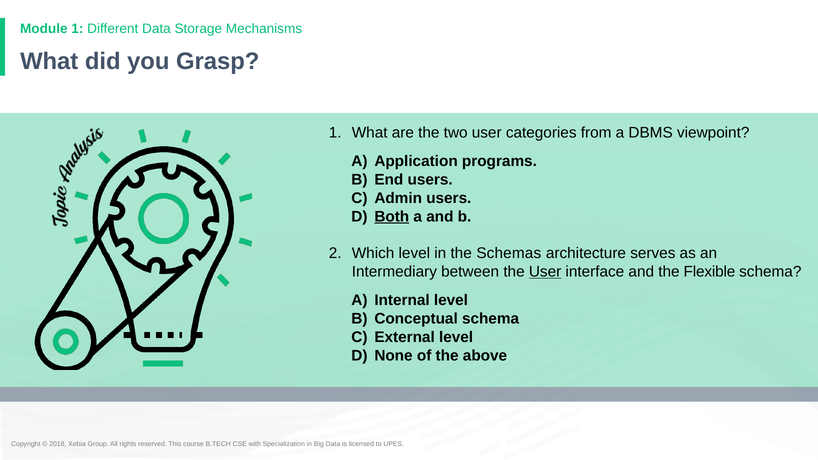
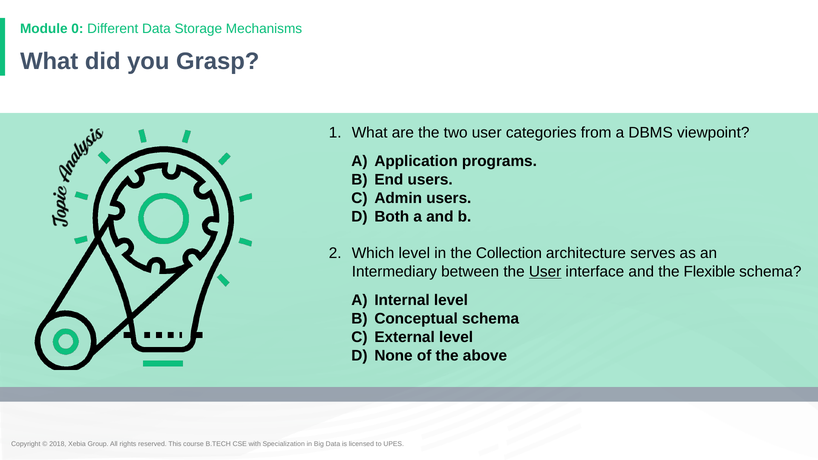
Module 1: 1 -> 0 (77, 29)
Both underline: present -> none (392, 217)
Schemas: Schemas -> Collection (509, 253)
